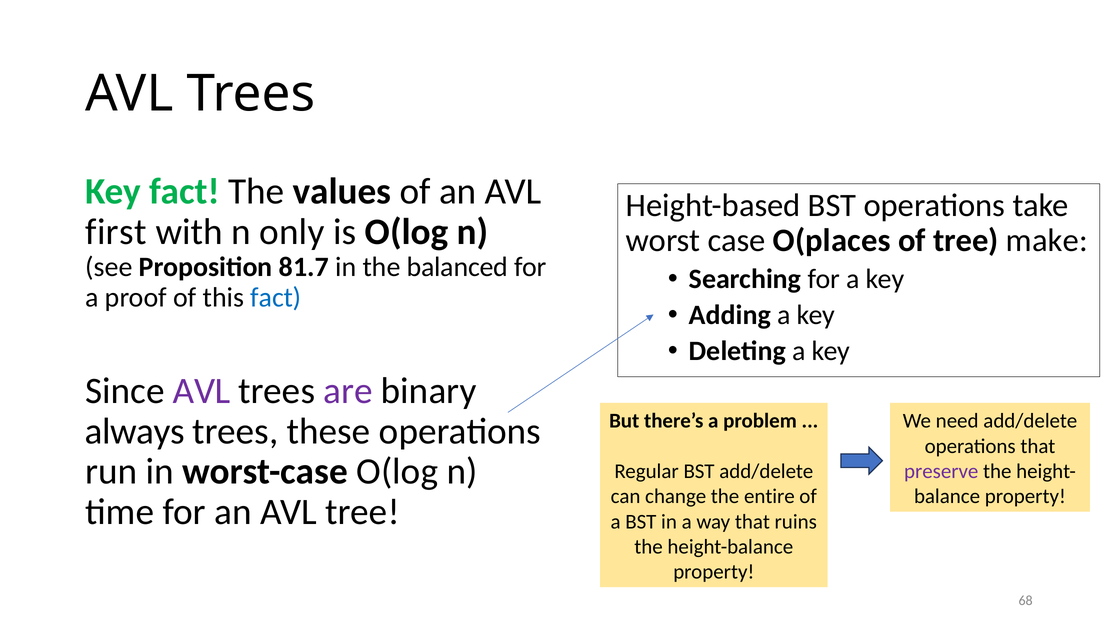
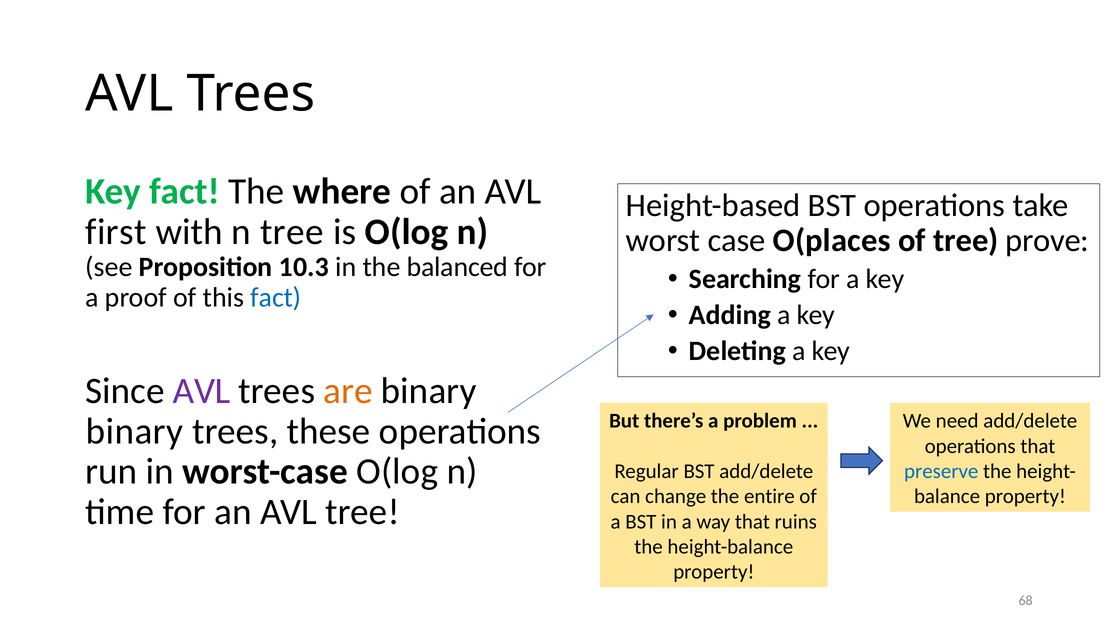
values: values -> where (342, 192)
n only: only -> tree (292, 232)
make: make -> prove (1047, 241)
81.7: 81.7 -> 10.3 (304, 267)
are colour: purple -> orange (348, 391)
always: always -> binary (134, 431)
preserve colour: purple -> blue (941, 471)
